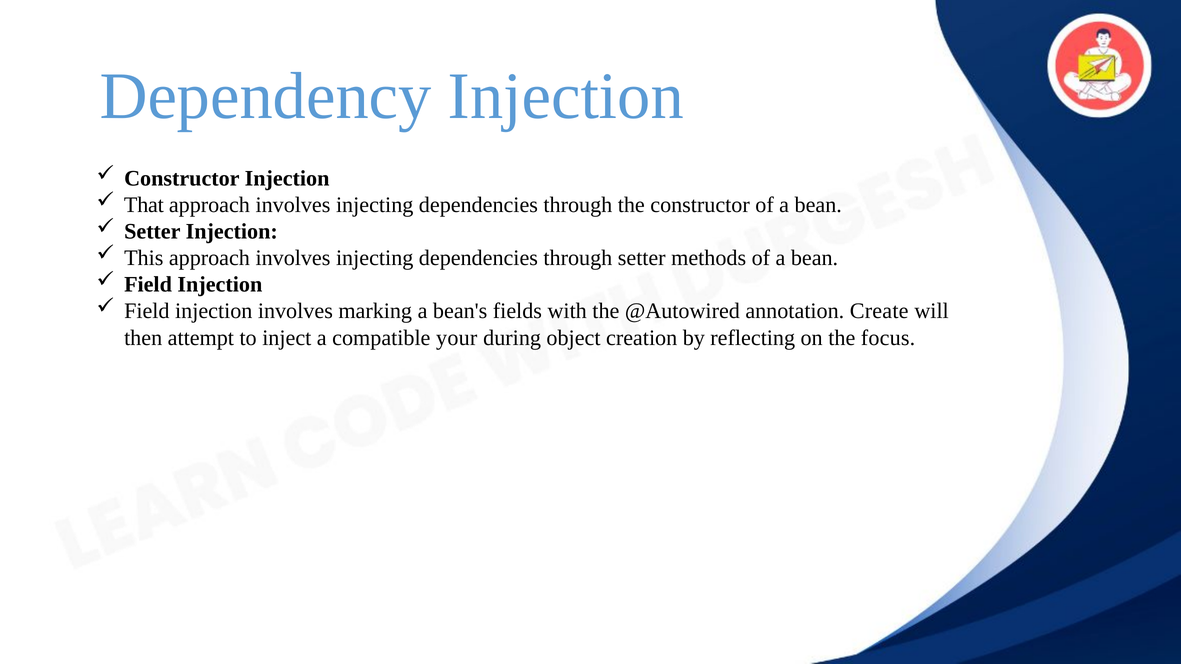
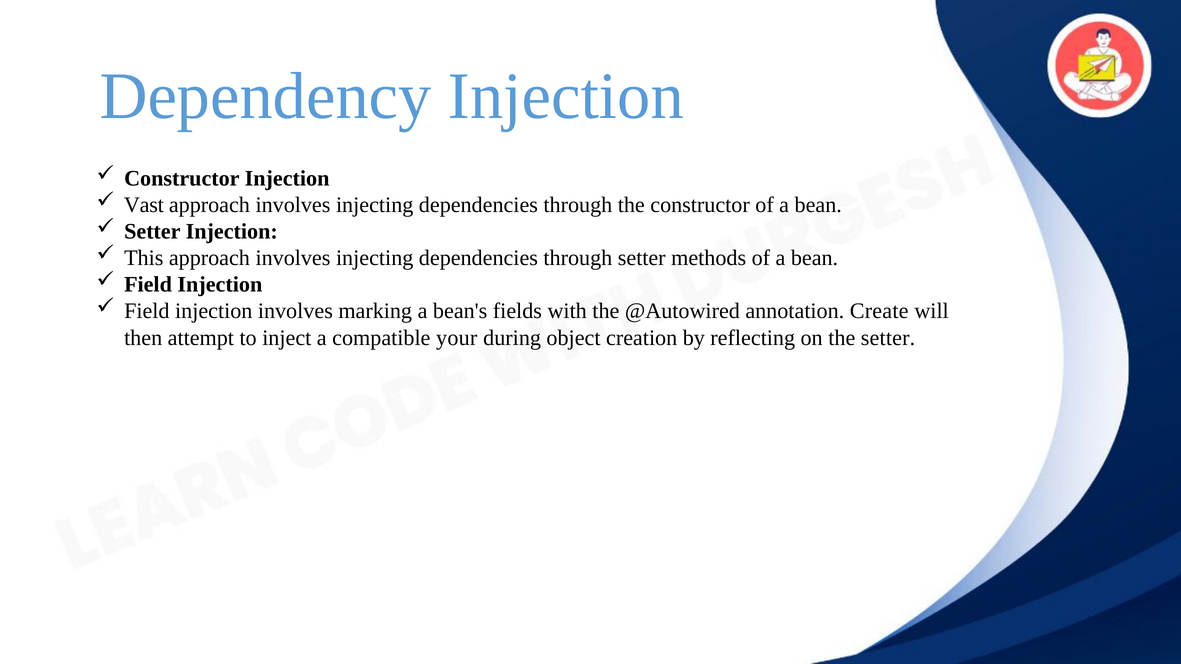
That: That -> Vast (144, 205)
the focus: focus -> setter (888, 338)
